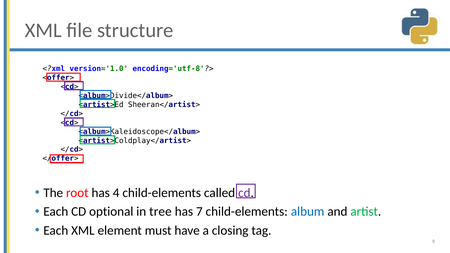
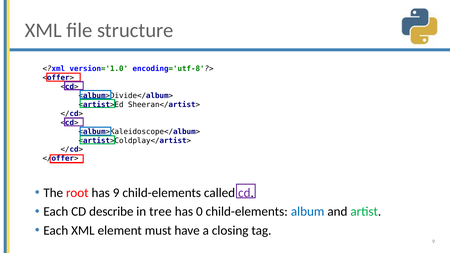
has 4: 4 -> 9 (116, 193)
optional: optional -> describe (111, 212)
7: 7 -> 0 (199, 212)
